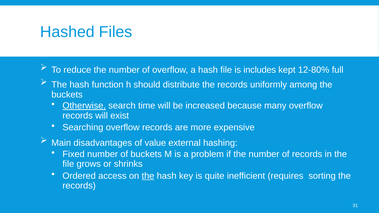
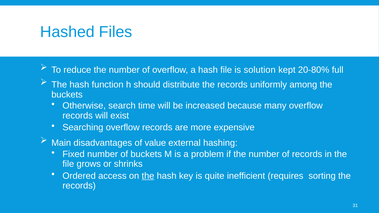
includes: includes -> solution (260, 70)
12-80%: 12-80% -> 20-80% (314, 70)
Otherwise underline: present -> none (84, 106)
